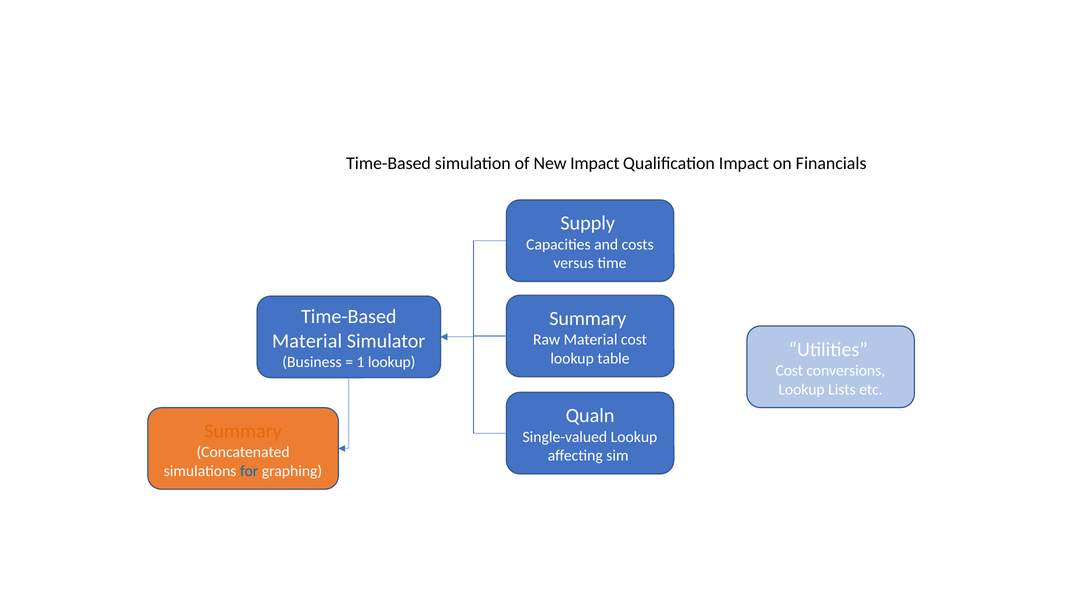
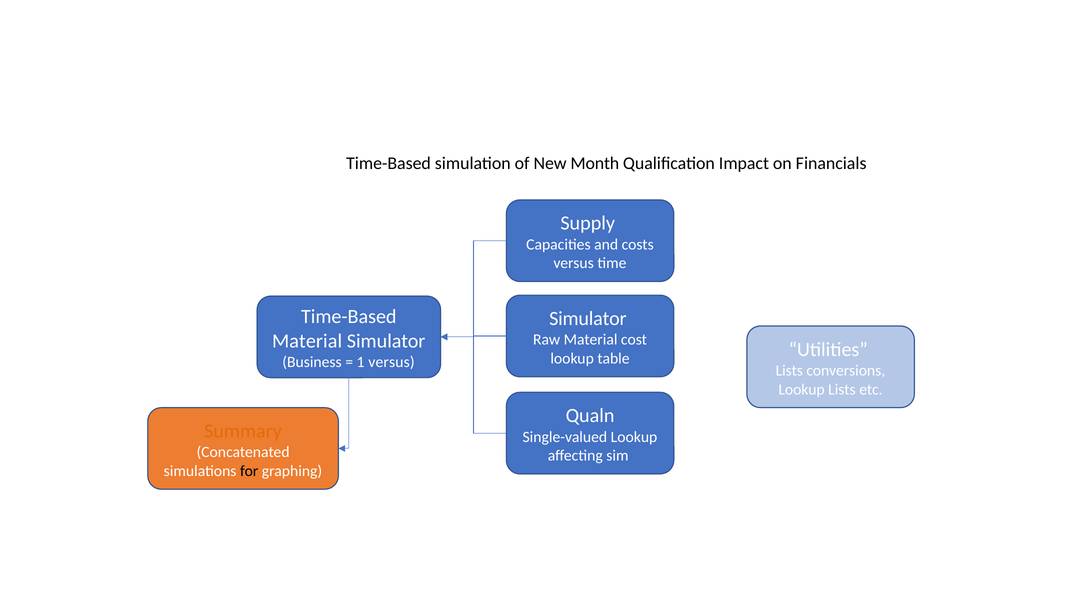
New Impact: Impact -> Month (595, 163)
Summary: Summary -> Simulator (588, 318)
1 lookup: lookup -> versus (392, 362)
Cost: Cost -> Lists (789, 370)
for colour: blue -> black (249, 471)
